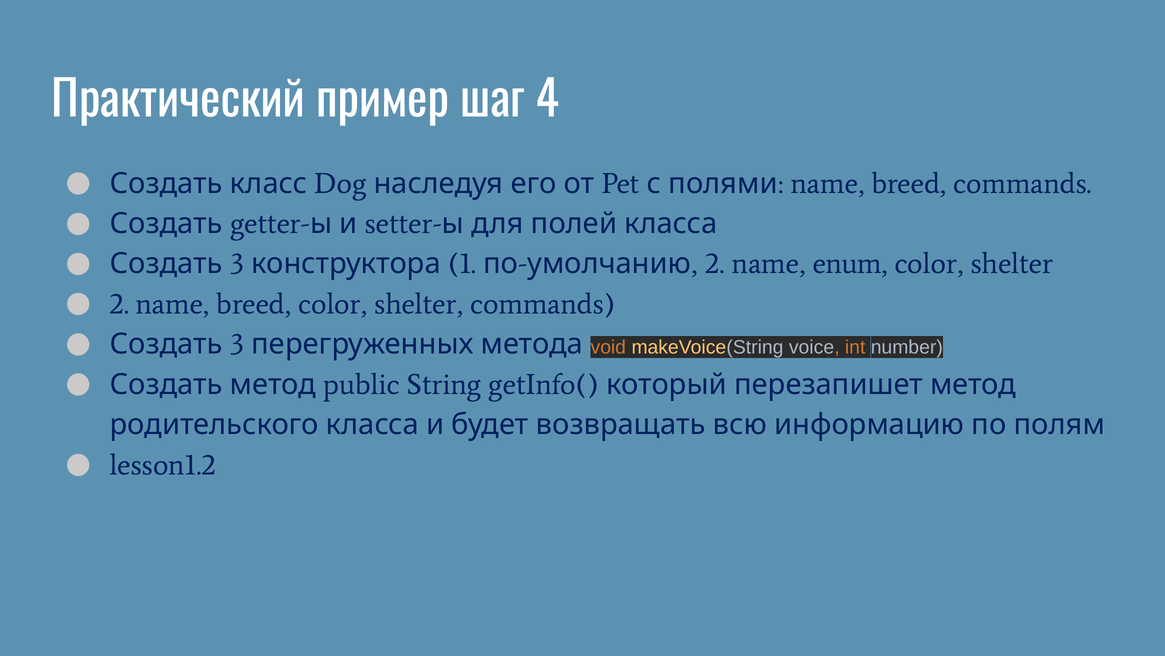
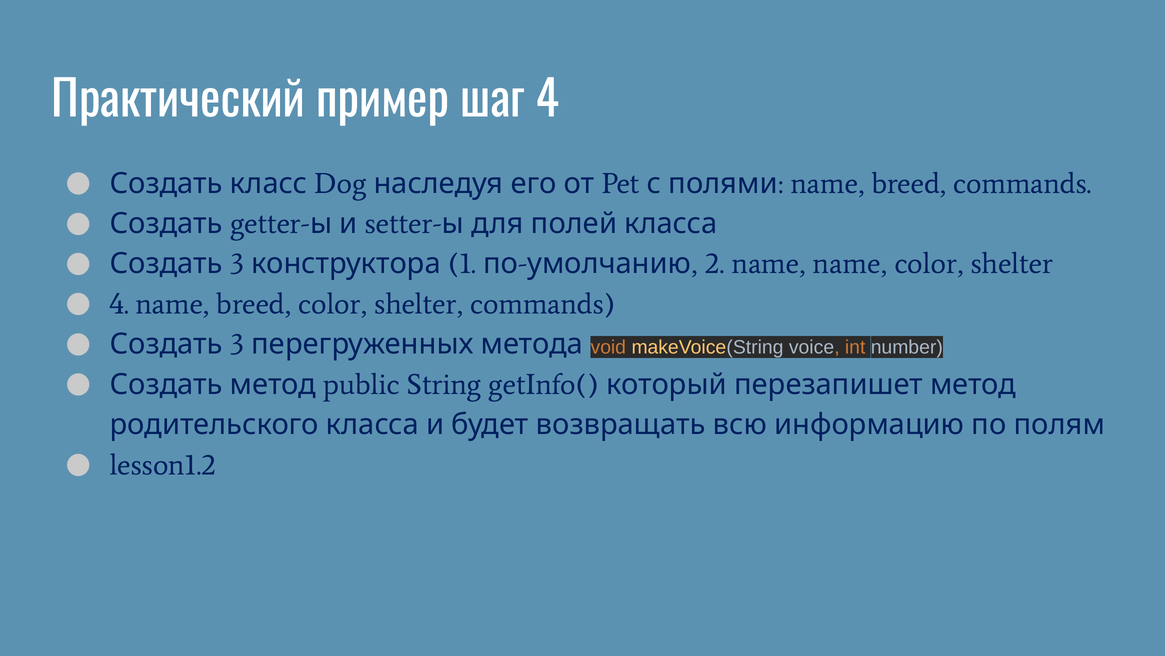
name enum: enum -> name (850, 264)
2: 2 -> 4 (119, 304)
